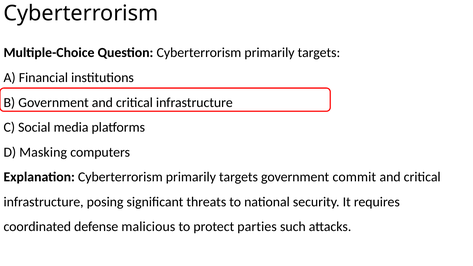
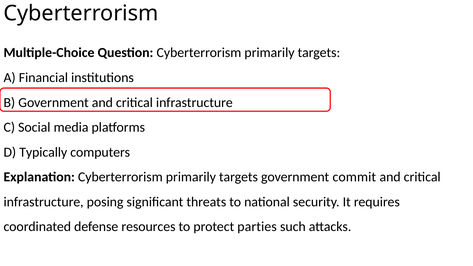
Masking: Masking -> Typically (43, 152)
malicious: malicious -> resources (148, 227)
